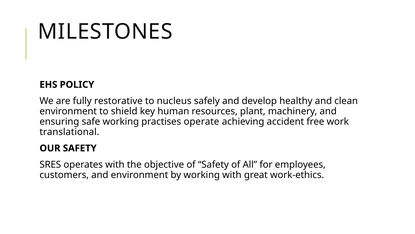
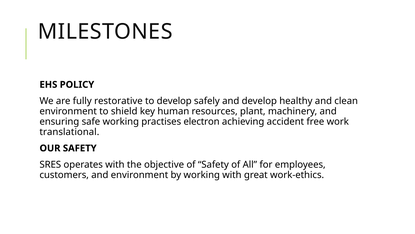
to nucleus: nucleus -> develop (174, 101)
operate: operate -> electron (202, 121)
